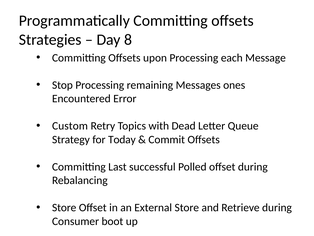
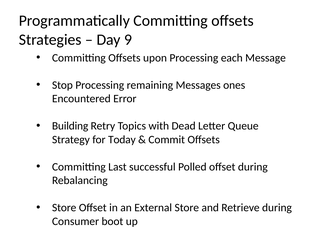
8: 8 -> 9 (128, 40)
Custom: Custom -> Building (70, 126)
